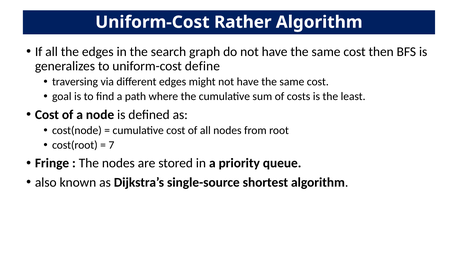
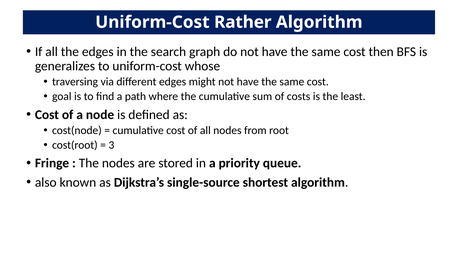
define: define -> whose (202, 66)
7: 7 -> 3 (111, 145)
